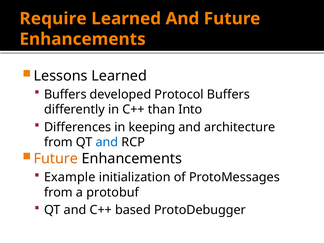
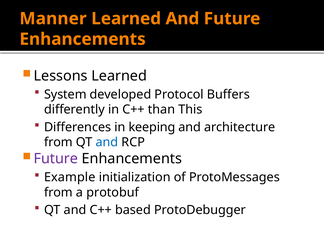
Require: Require -> Manner (53, 19)
Buffers: Buffers -> System (65, 94)
Into: Into -> This (190, 110)
Future colour: orange -> purple (56, 159)
